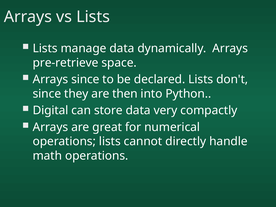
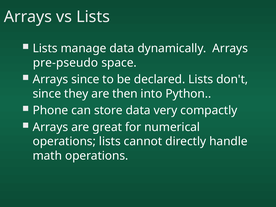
pre-retrieve: pre-retrieve -> pre-pseudo (65, 63)
Digital: Digital -> Phone (50, 110)
